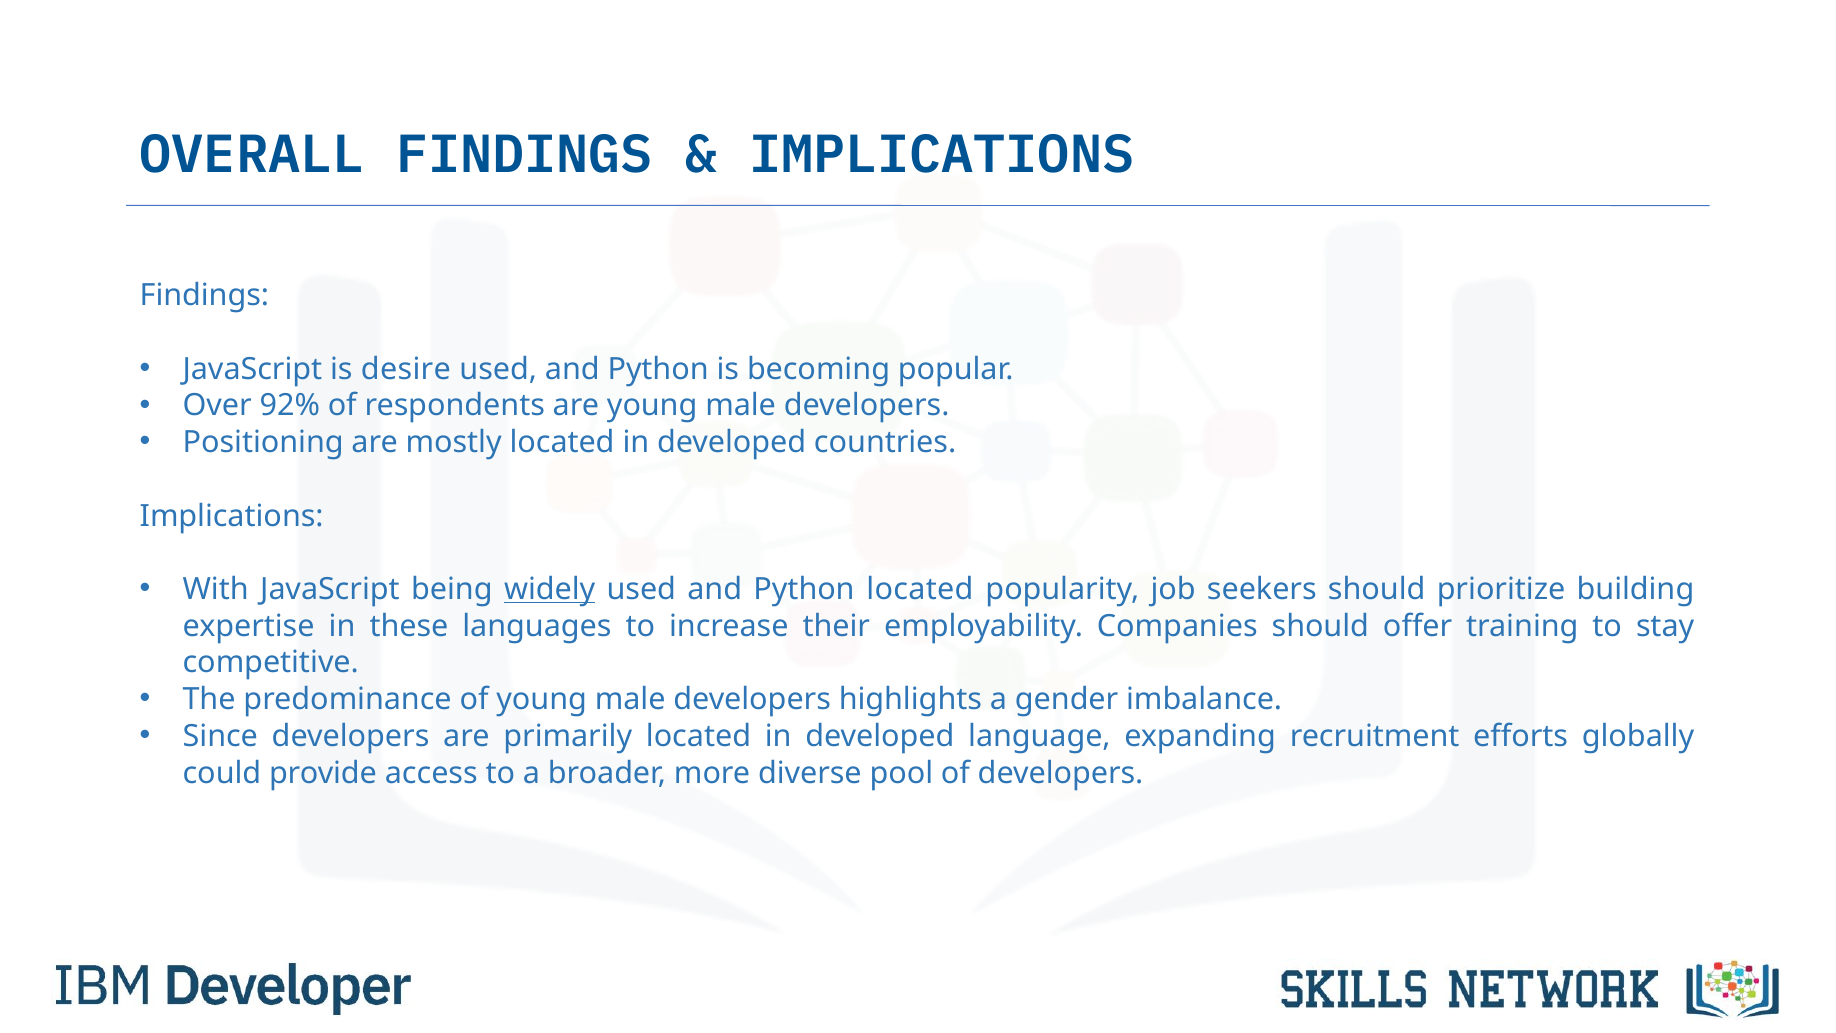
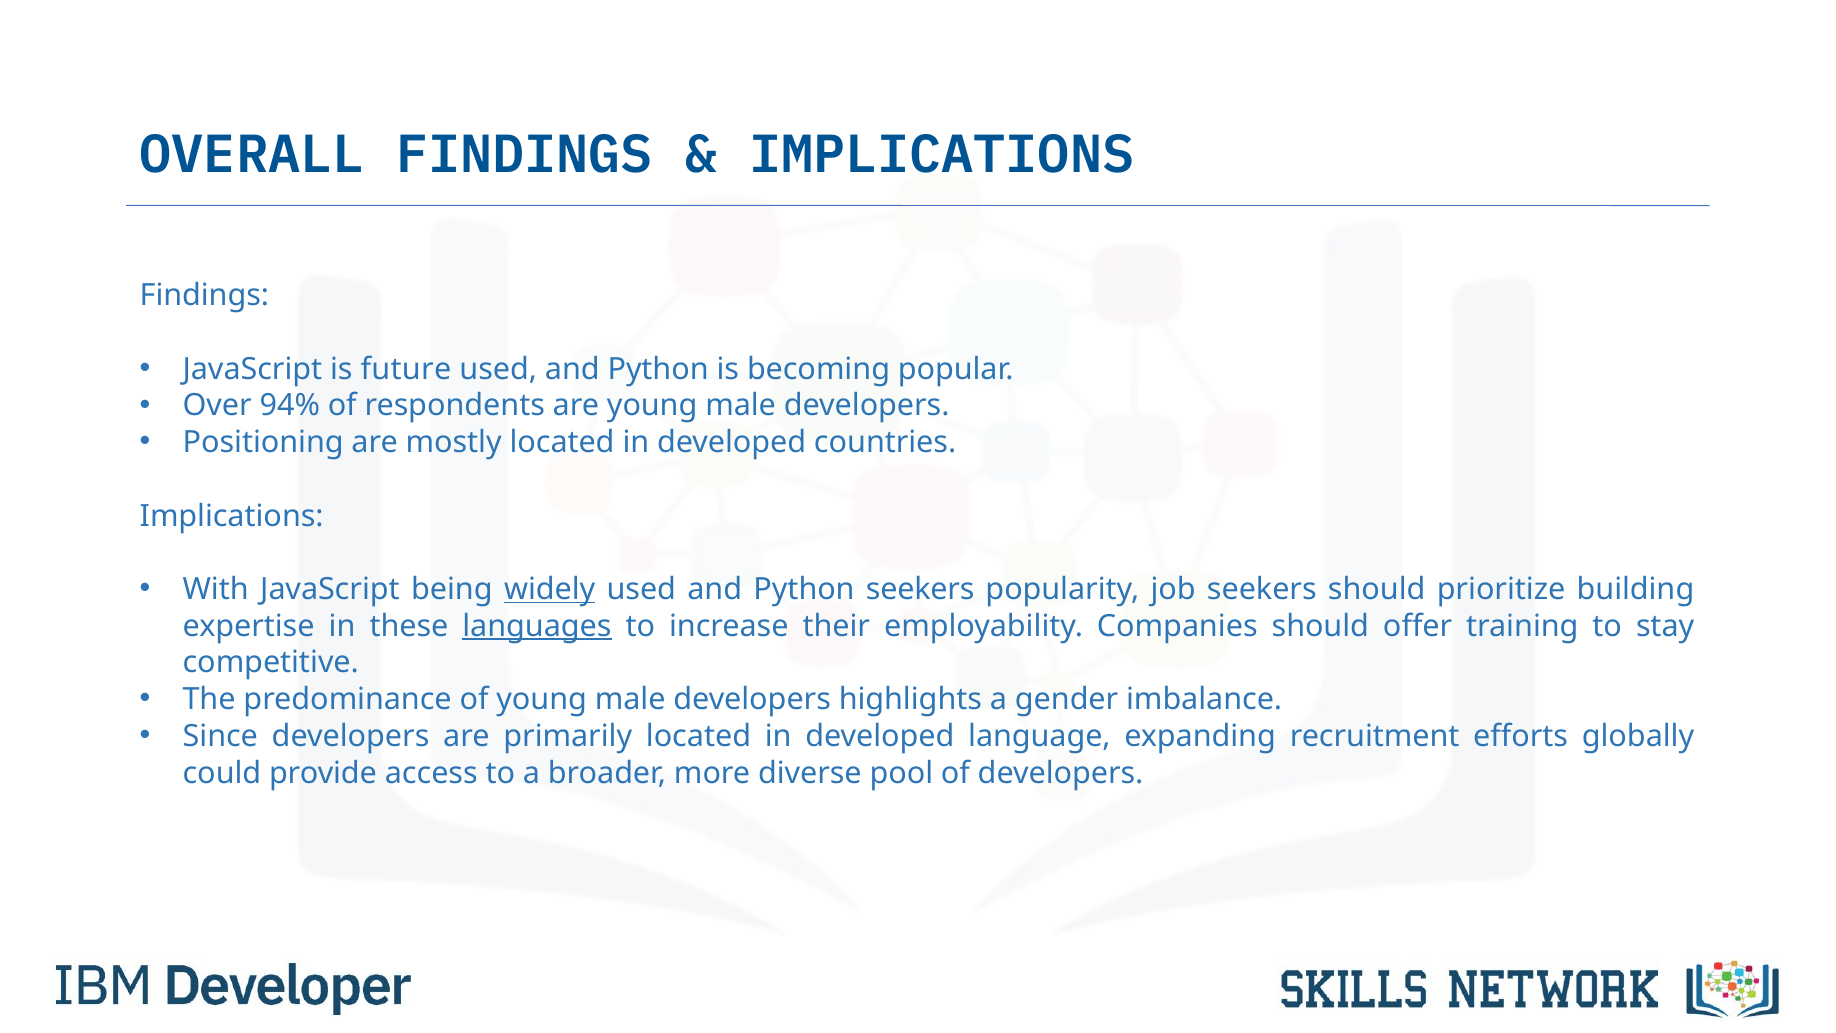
desire: desire -> future (406, 369)
92%: 92% -> 94% (290, 406)
Python located: located -> seekers (920, 589)
languages underline: none -> present (537, 626)
